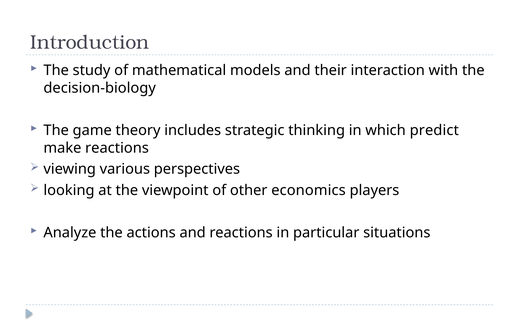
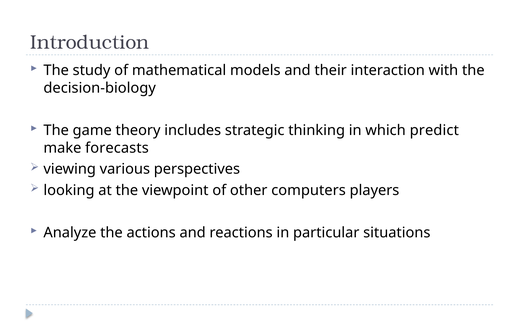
make reactions: reactions -> forecasts (117, 148)
economics: economics -> computers (309, 190)
